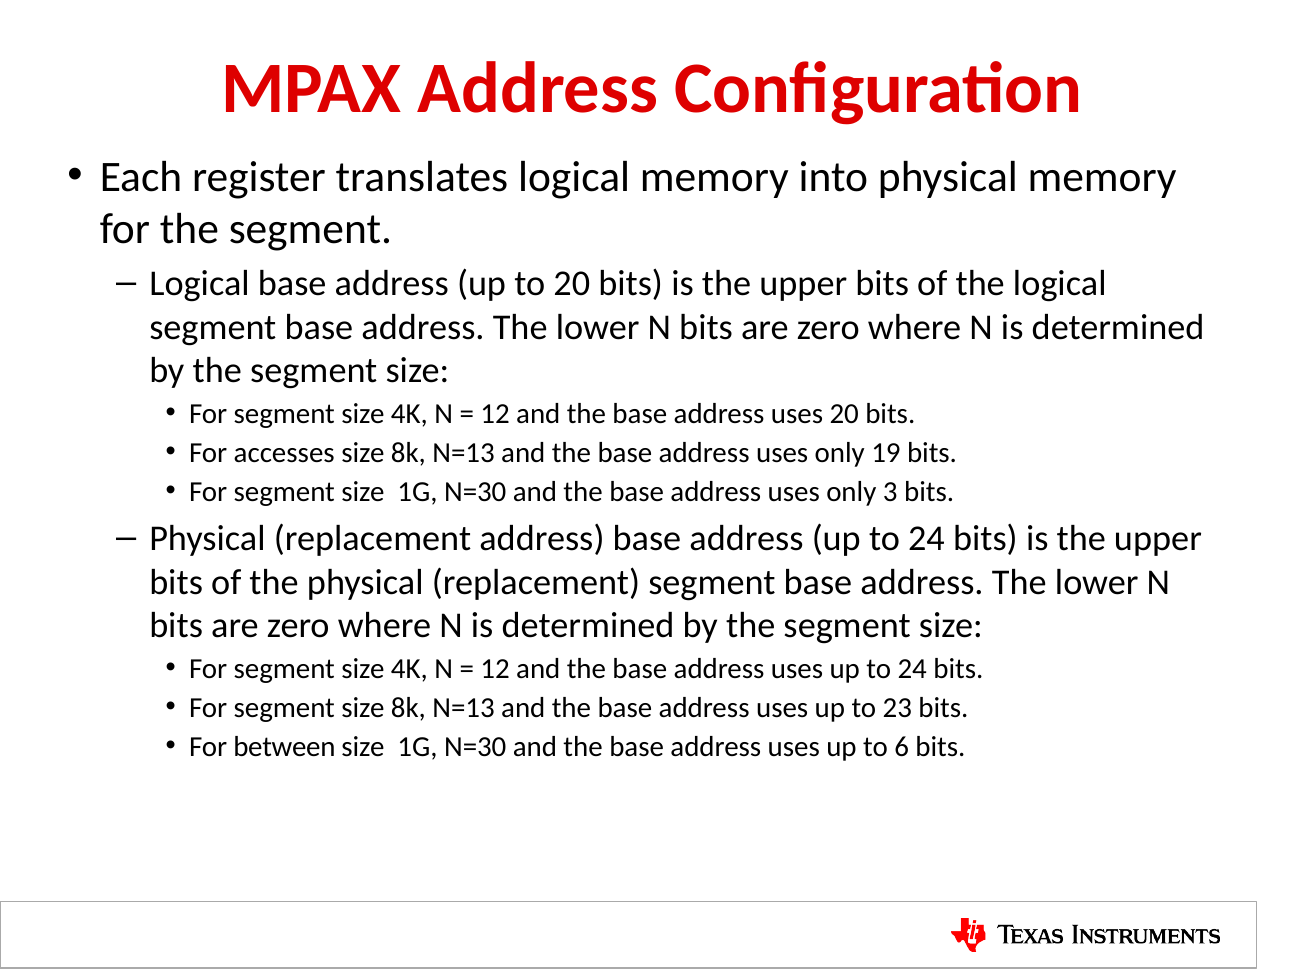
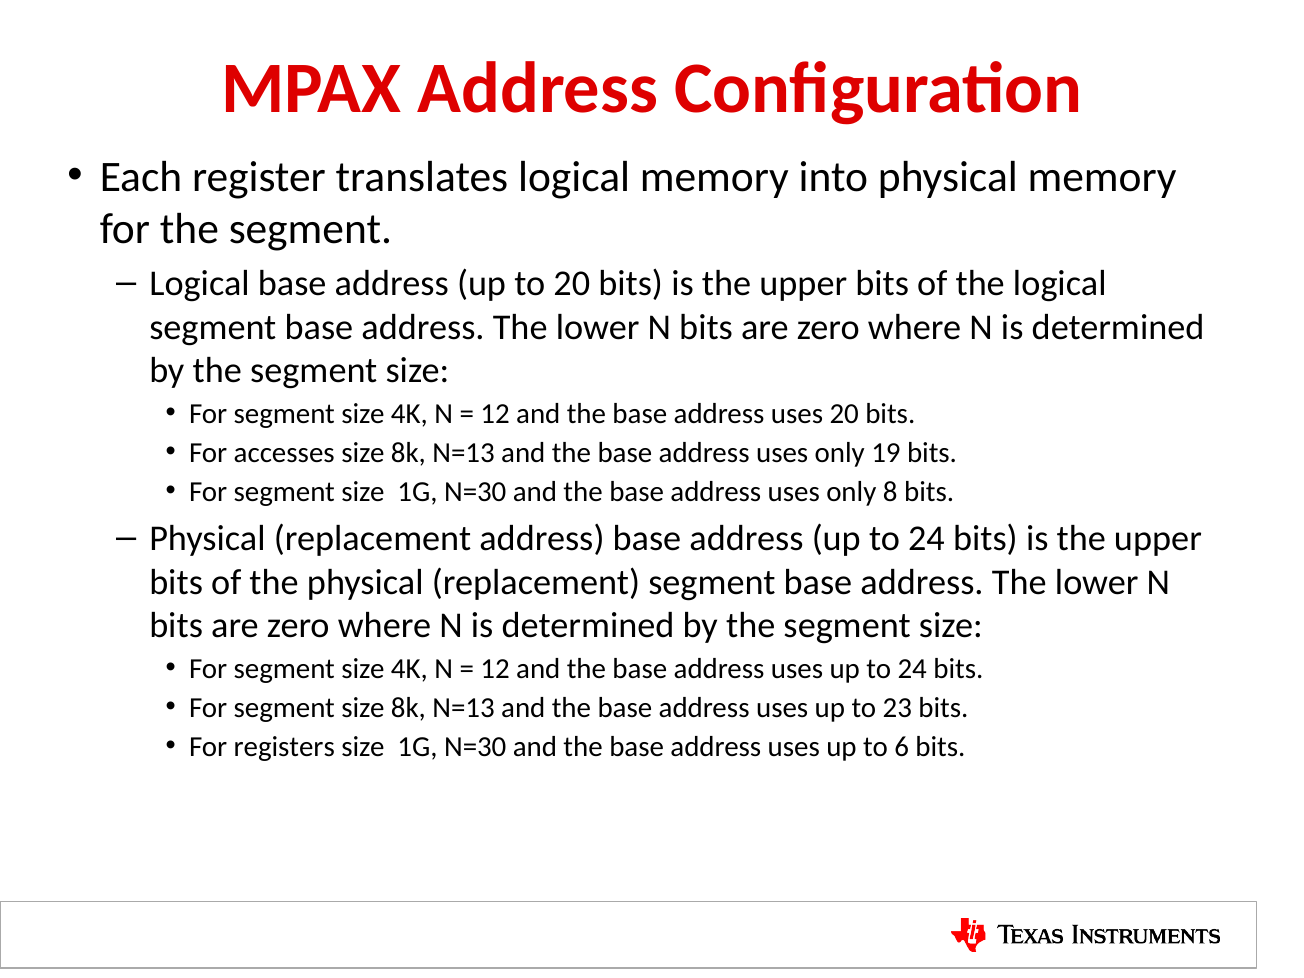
3: 3 -> 8 (890, 492)
between: between -> registers (284, 747)
